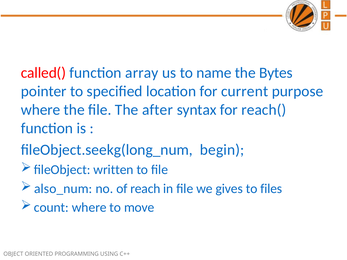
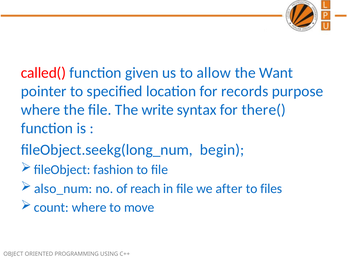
array: array -> given (142, 73)
name: name -> allow (214, 73)
Bytes: Bytes -> Want (276, 73)
current: current -> records (245, 91)
after: after -> write (158, 110)
reach(: reach( -> there( (264, 110)
written: written -> fashion (113, 170)
gives: gives -> after (229, 189)
